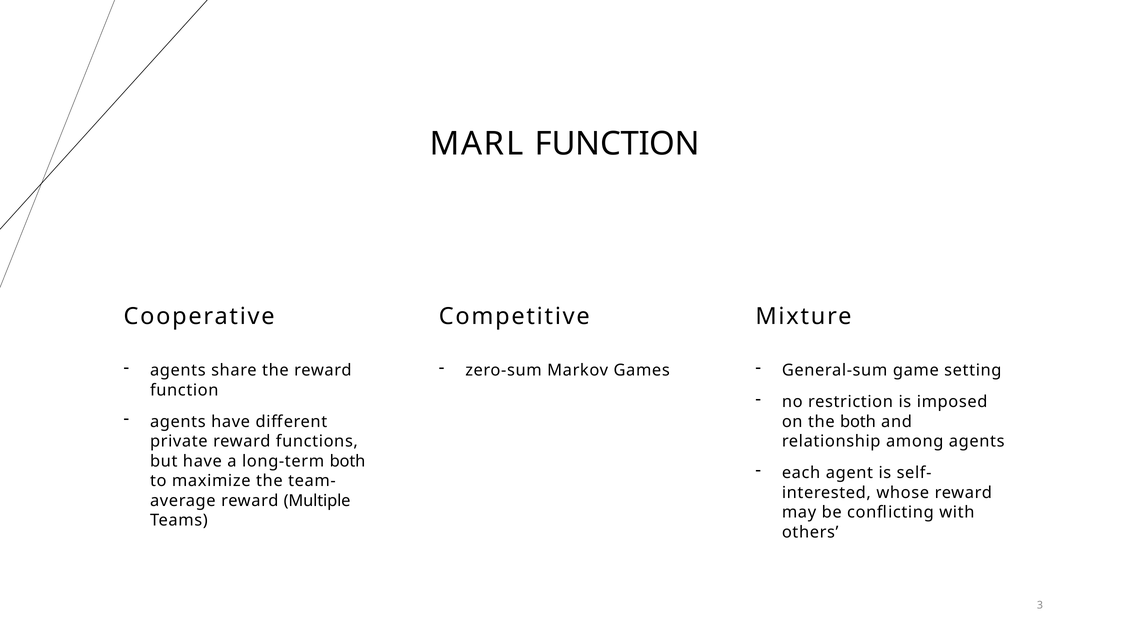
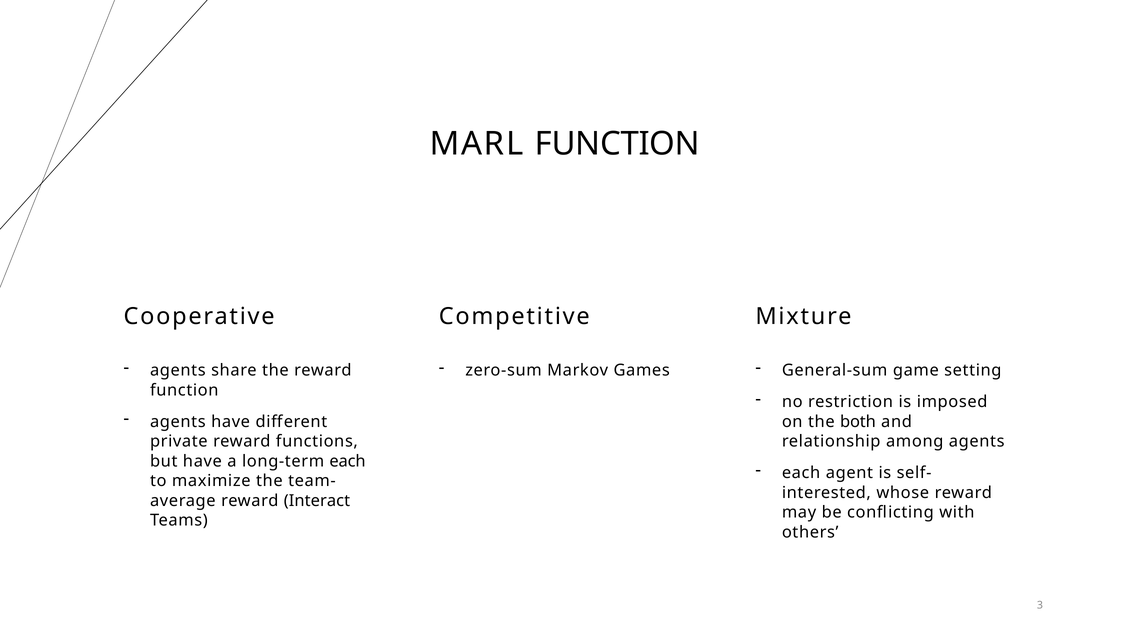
long-term both: both -> each (347, 461)
Multiple: Multiple -> Interact (317, 501)
